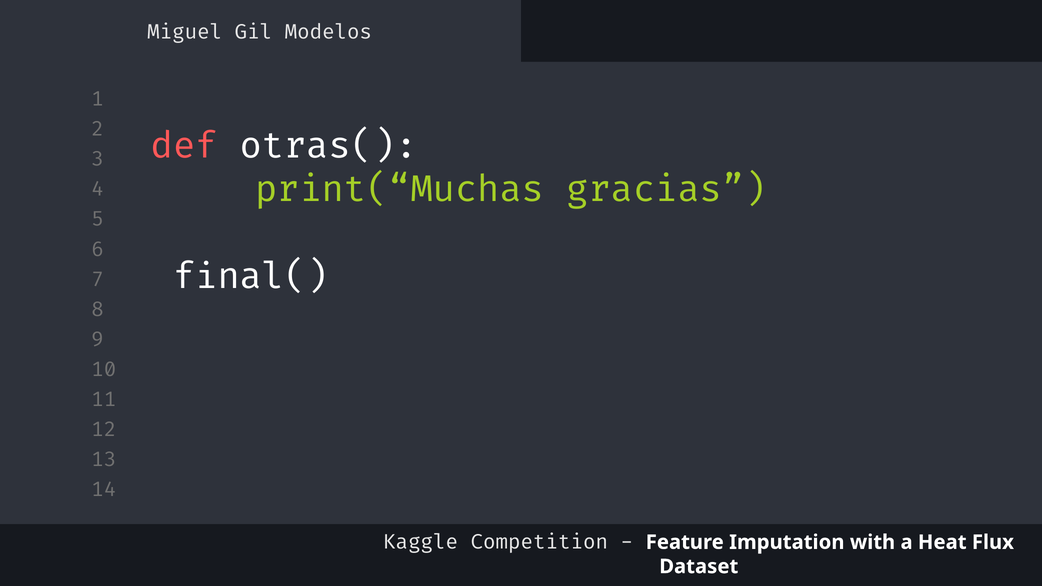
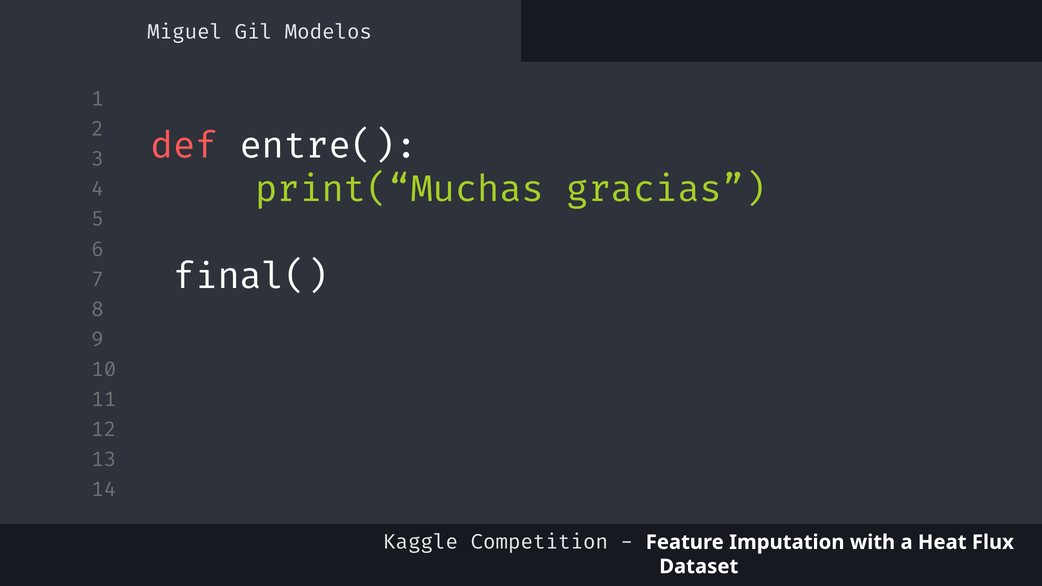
otras(: otras( -> entre( (329, 146)
